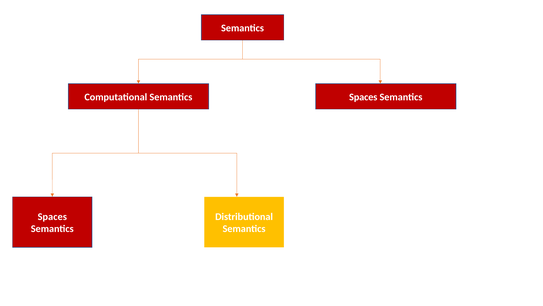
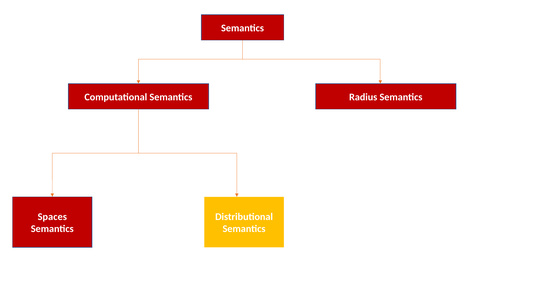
Computational Semantics Spaces: Spaces -> Radius (363, 97)
